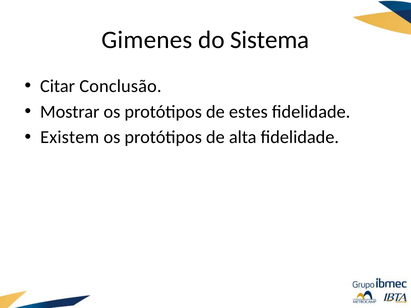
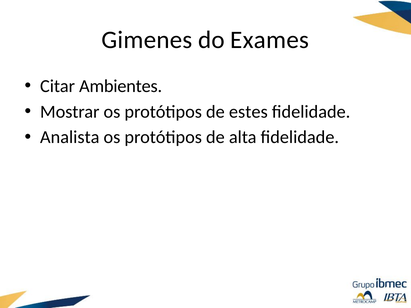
Sistema: Sistema -> Exames (270, 40)
Conclusão: Conclusão -> Ambientes (121, 86)
Existem: Existem -> Analista (70, 137)
